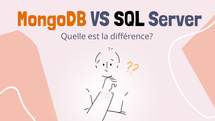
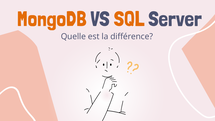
SQL colour: black -> orange (129, 19)
